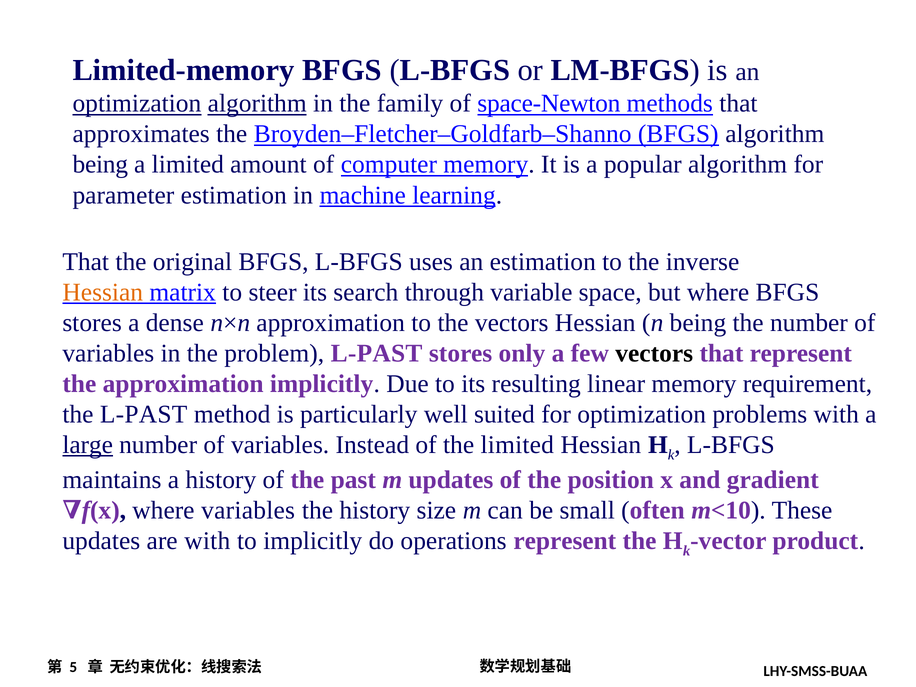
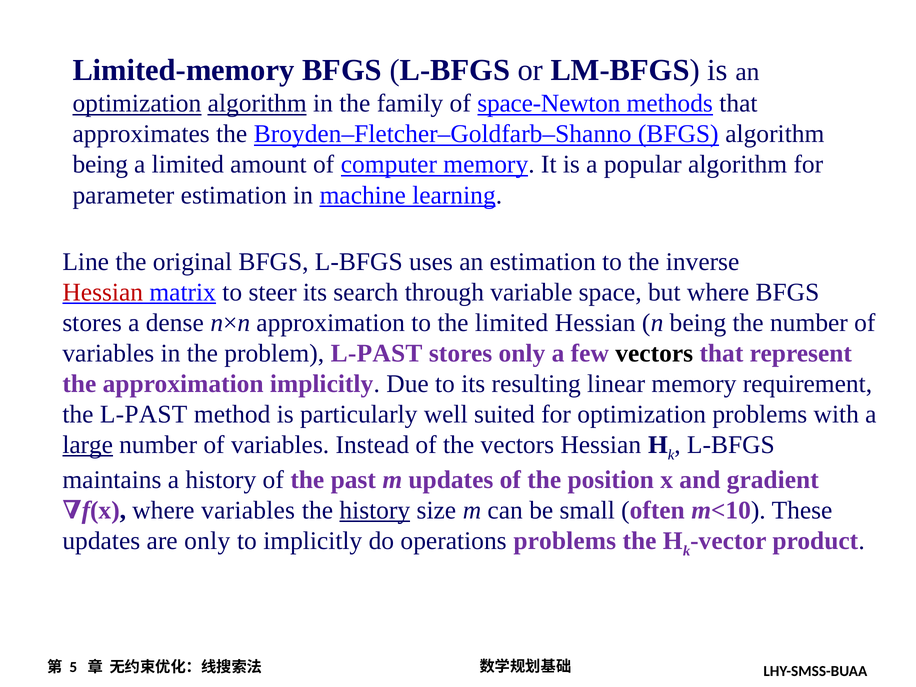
That: That -> Line (86, 262)
Hessian colour: orange -> red (103, 292)
the vectors: vectors -> limited (512, 323)
the limited: limited -> vectors (517, 445)
history underline: none -> present (375, 510)
are with: with -> only (207, 541)
operations represent: represent -> problems (565, 541)
